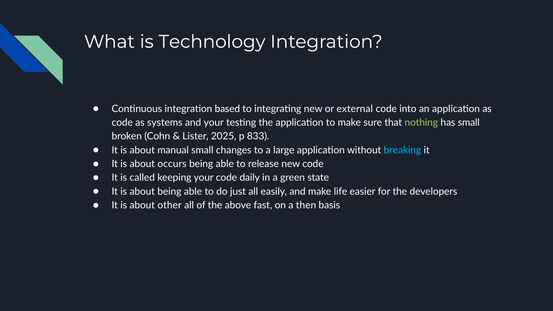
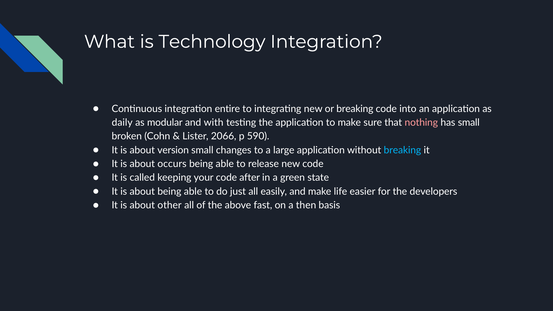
based: based -> entire (227, 109)
or external: external -> breaking (355, 109)
code: code -> daily (122, 123)
systems: systems -> modular (165, 123)
and your: your -> with (214, 123)
nothing colour: light green -> pink (421, 123)
2025: 2025 -> 2066 (224, 136)
833: 833 -> 590 (258, 136)
manual: manual -> version (173, 150)
daily: daily -> after (250, 178)
